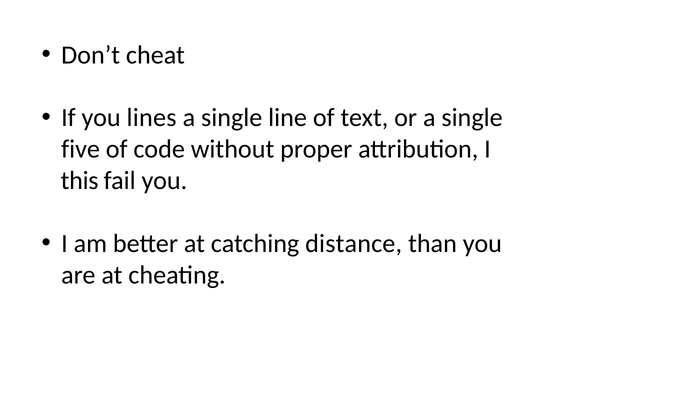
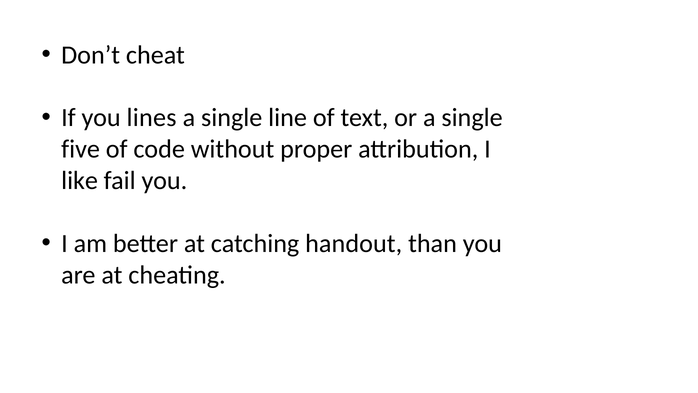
this: this -> like (80, 180)
distance: distance -> handout (354, 243)
